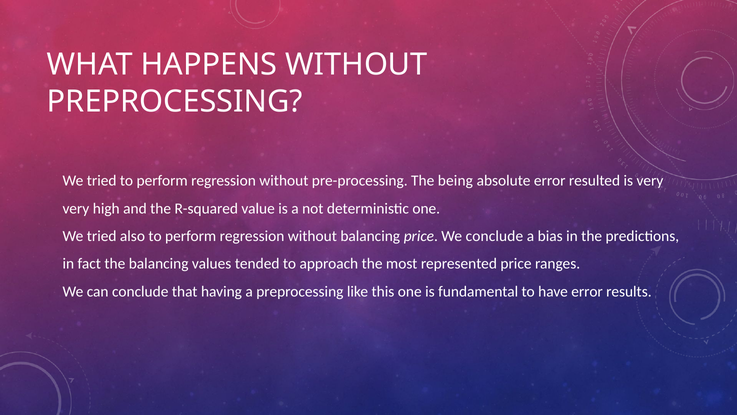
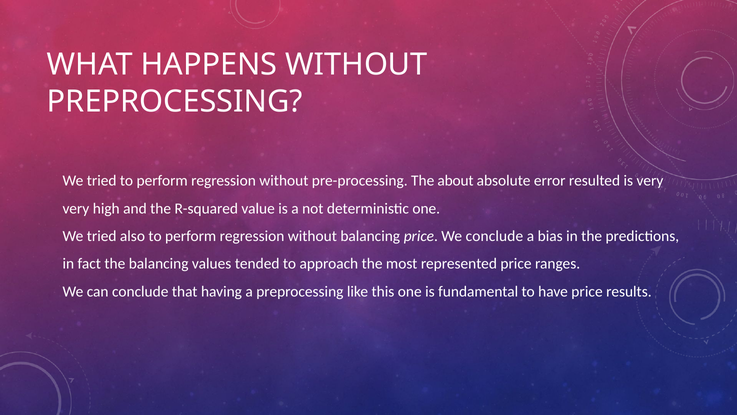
being: being -> about (456, 181)
have error: error -> price (587, 291)
